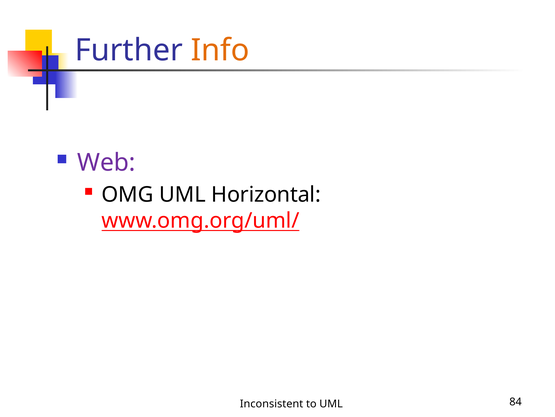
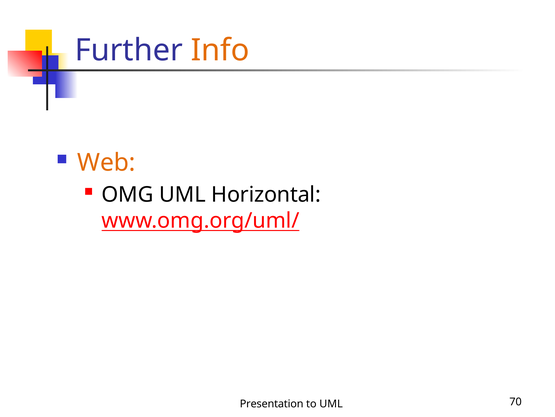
Web colour: purple -> orange (106, 162)
Inconsistent: Inconsistent -> Presentation (272, 403)
84: 84 -> 70 (516, 401)
